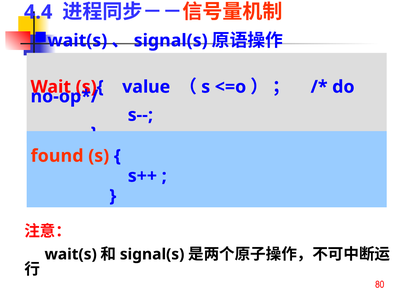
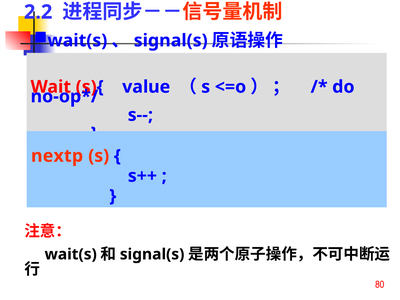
4.4: 4.4 -> 2.2 (38, 12)
found: found -> nextp (57, 156)
